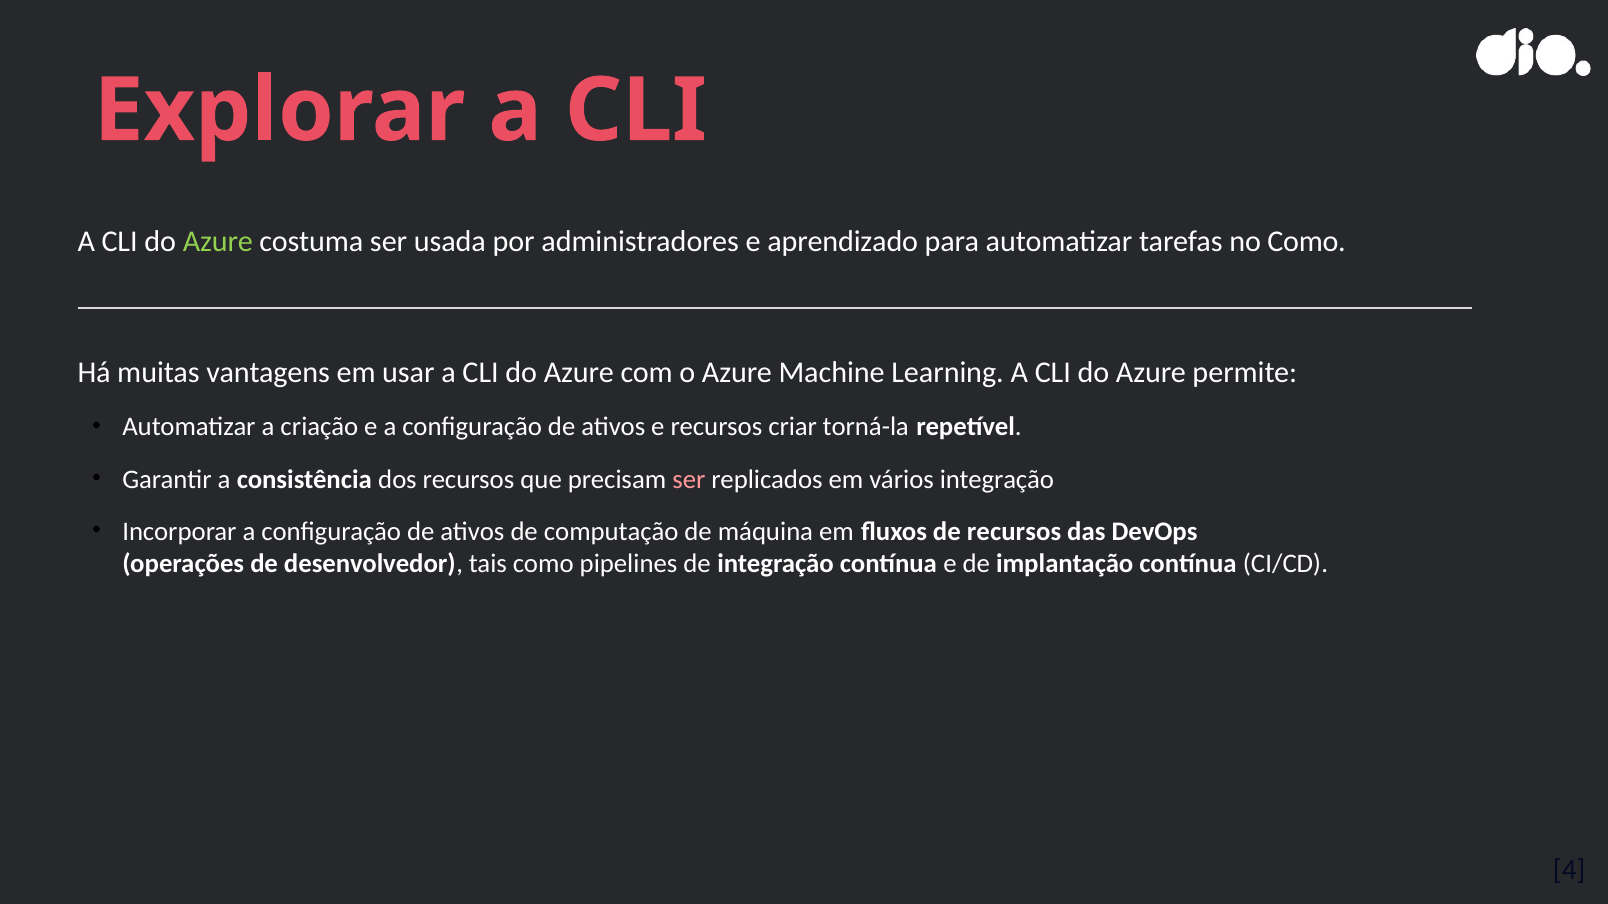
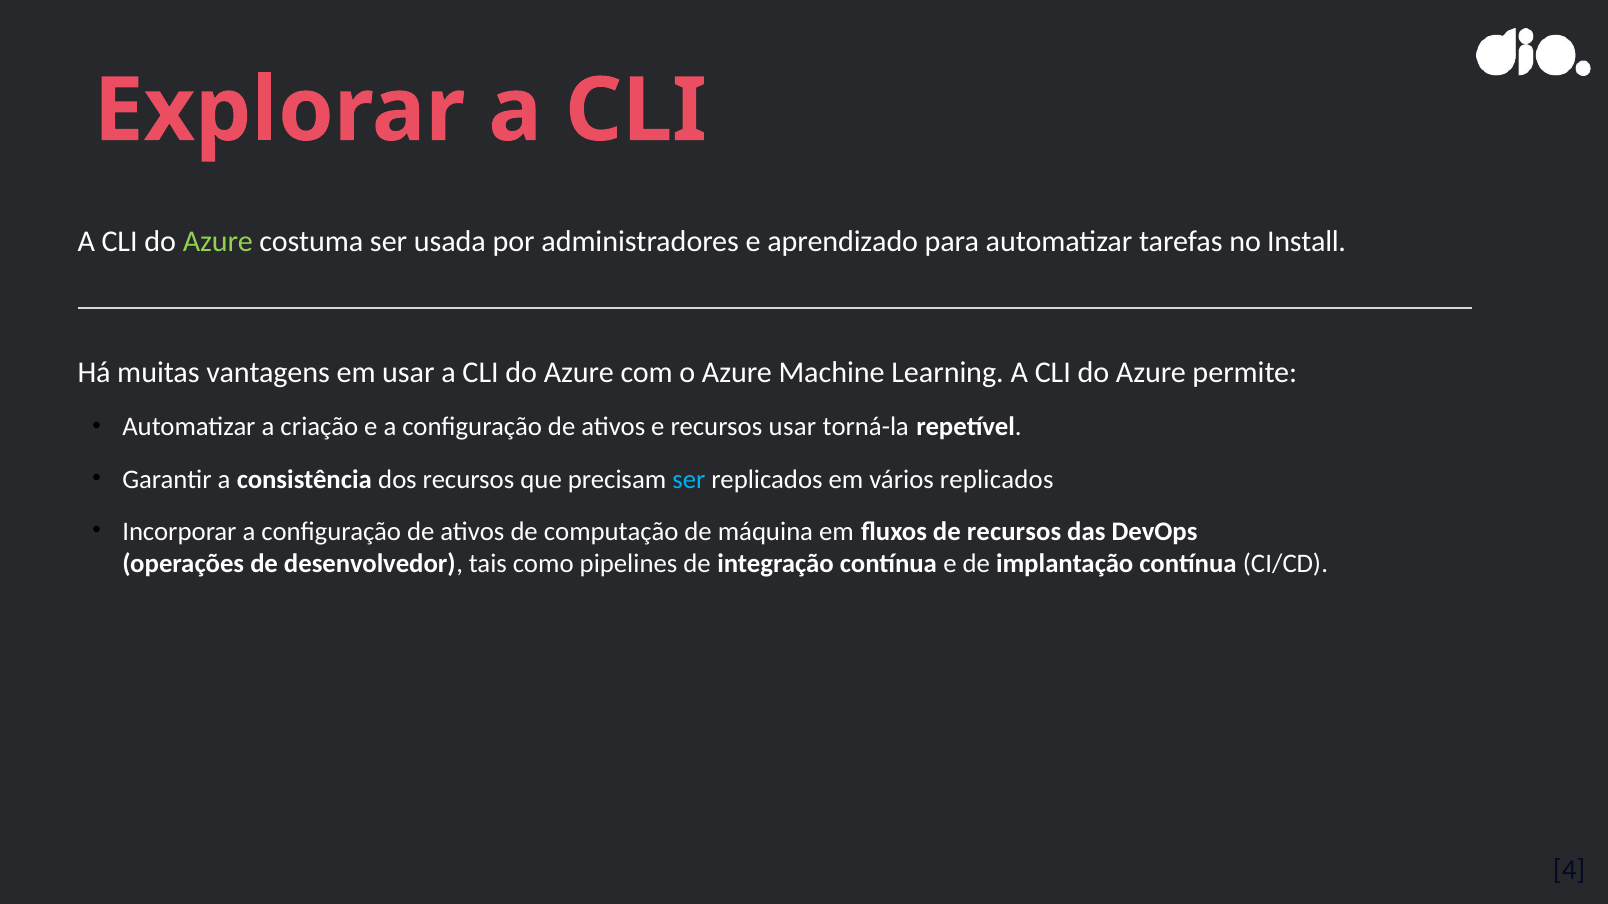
no Como: Como -> Install (1307, 241)
recursos criar: criar -> usar (792, 427)
ser colour: pink -> light blue (689, 479)
vários integração: integração -> replicados (997, 479)
